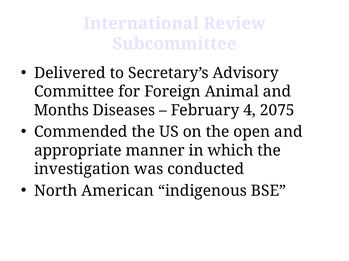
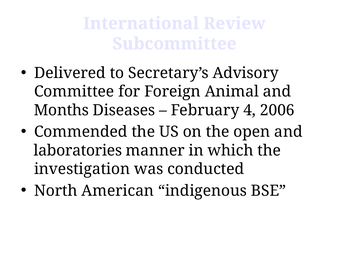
2075: 2075 -> 2006 (277, 110)
appropriate: appropriate -> laboratories (78, 151)
